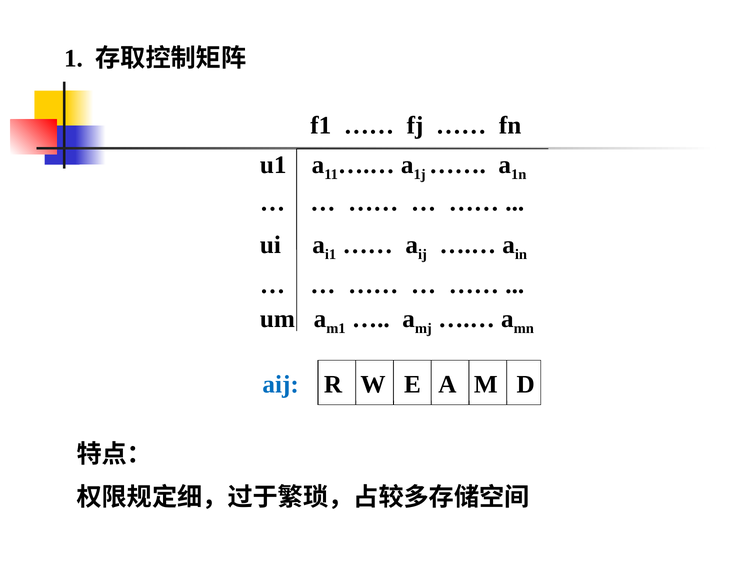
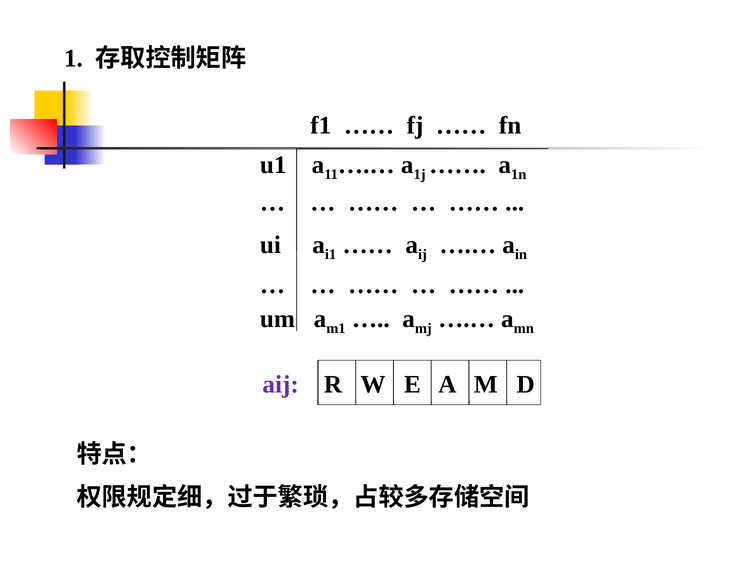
aij colour: blue -> purple (281, 385)
